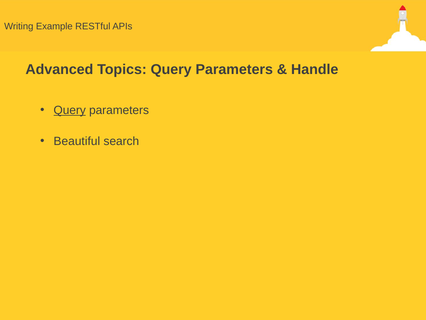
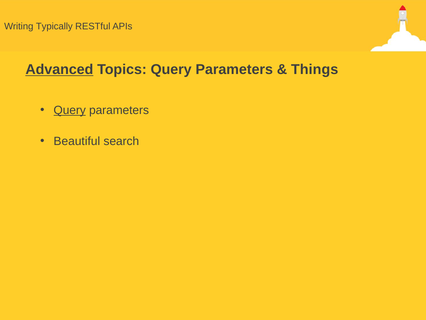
Example: Example -> Typically (54, 26)
Advanced underline: none -> present (59, 69)
Handle: Handle -> Things (315, 69)
